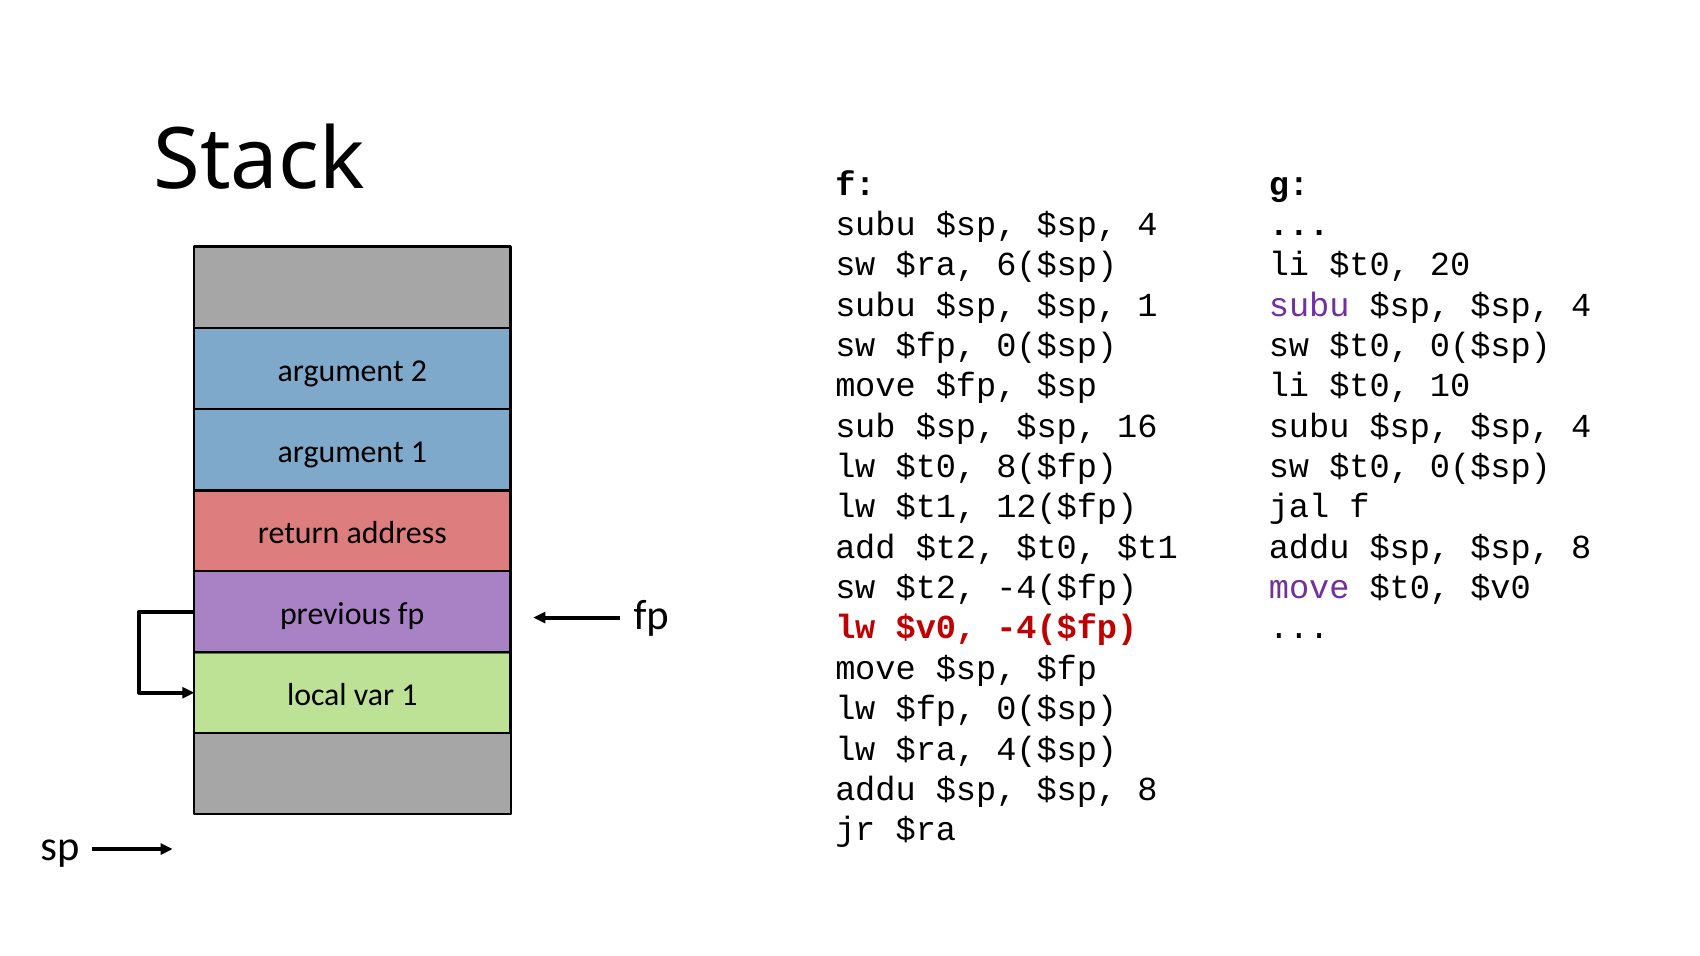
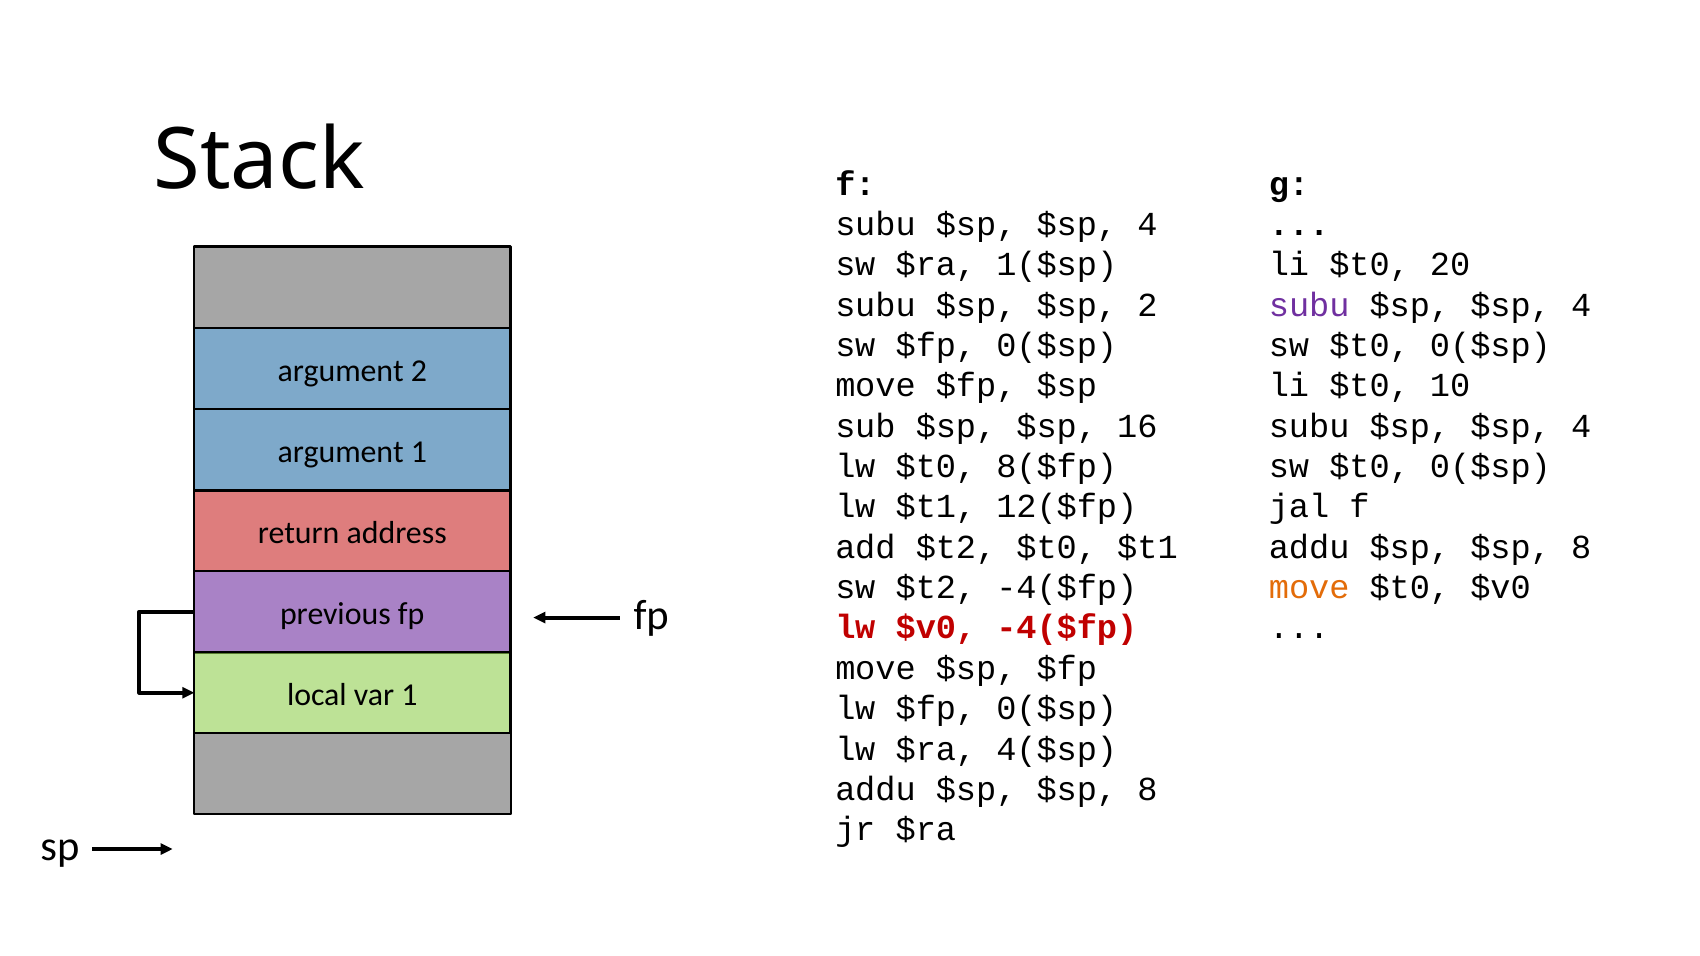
6($sp: 6($sp -> 1($sp (1057, 265)
$sp 1: 1 -> 2 (1147, 305)
move colour: purple -> orange (1309, 588)
